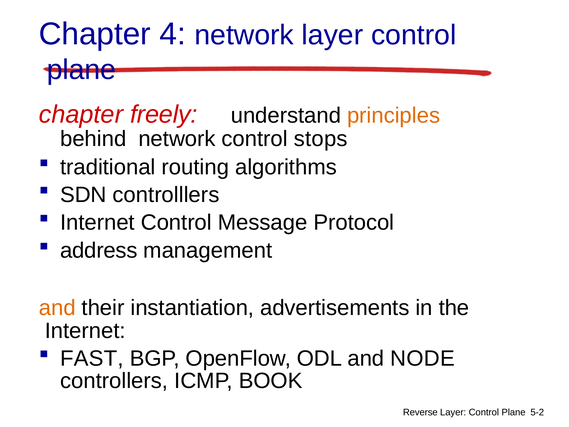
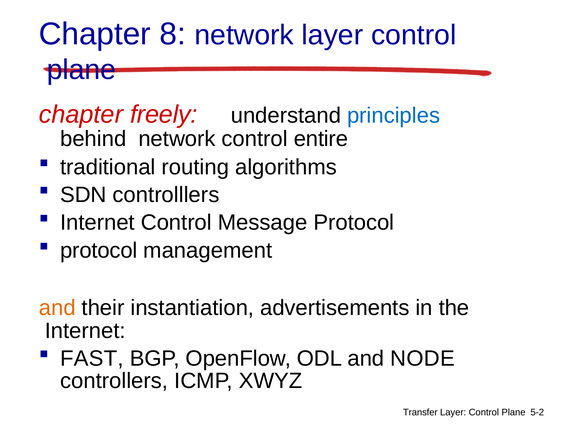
4: 4 -> 8 (173, 34)
principles colour: orange -> blue (394, 116)
stops: stops -> entire (321, 139)
address: address -> protocol (99, 250)
BOOK: BOOK -> XWYZ (271, 381)
Reverse: Reverse -> Transfer (420, 412)
